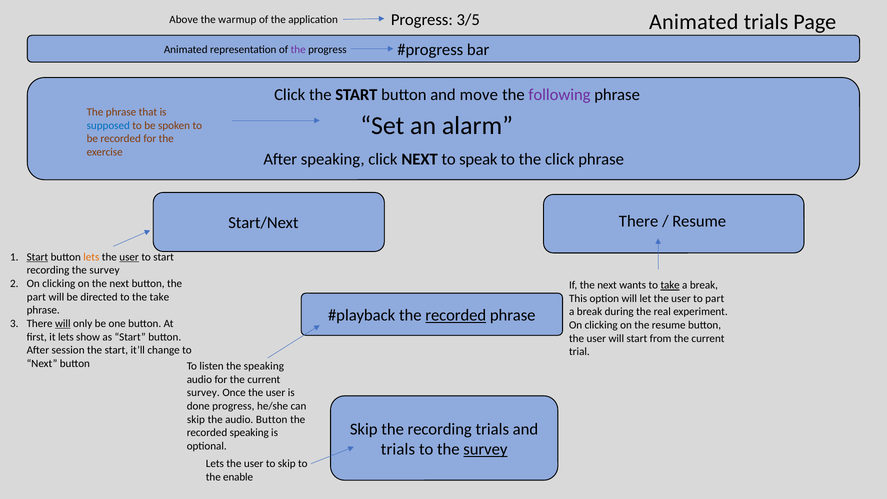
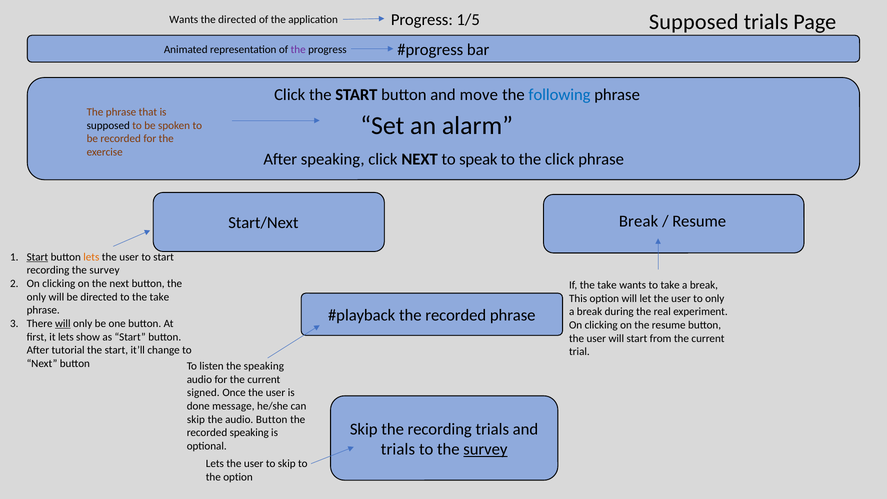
Animated: Animated -> Supposed (694, 22)
3/5: 3/5 -> 1/5 (468, 20)
Above: Above -> Wants (184, 20)
the warmup: warmup -> directed (237, 20)
following colour: purple -> blue (560, 95)
supposed colour: blue -> black (108, 125)
There: There -> Break (639, 221)
user underline: present -> none (129, 257)
If the next: next -> take (607, 285)
take underline: present -> none (670, 285)
part: part -> only (36, 297)
to part: part -> only (715, 298)
recorded underline: present -> none (456, 315)
session: session -> tutorial (68, 350)
survey: survey -> signed (203, 393)
done progress: progress -> message (233, 406)
the enable: enable -> option (238, 477)
